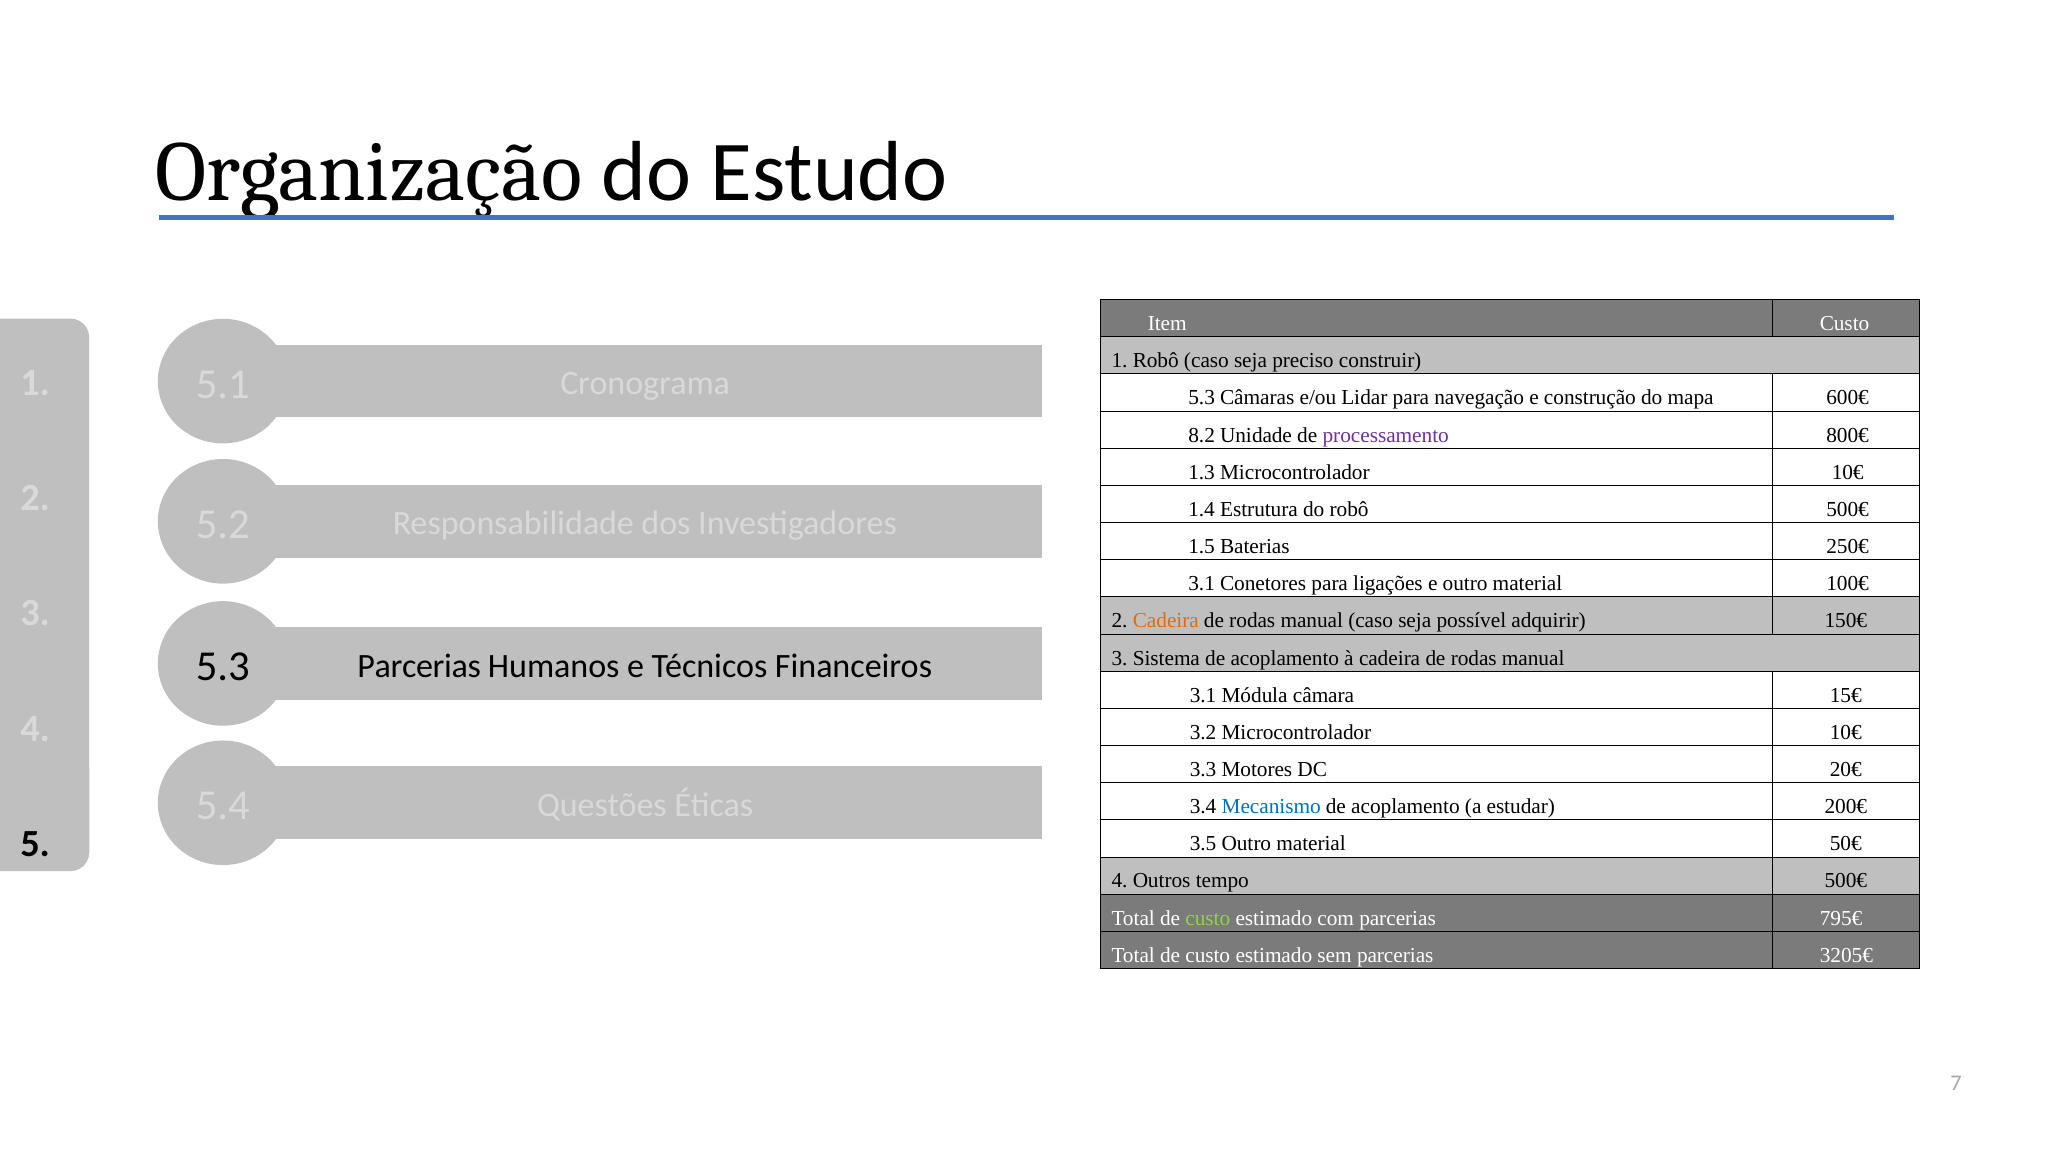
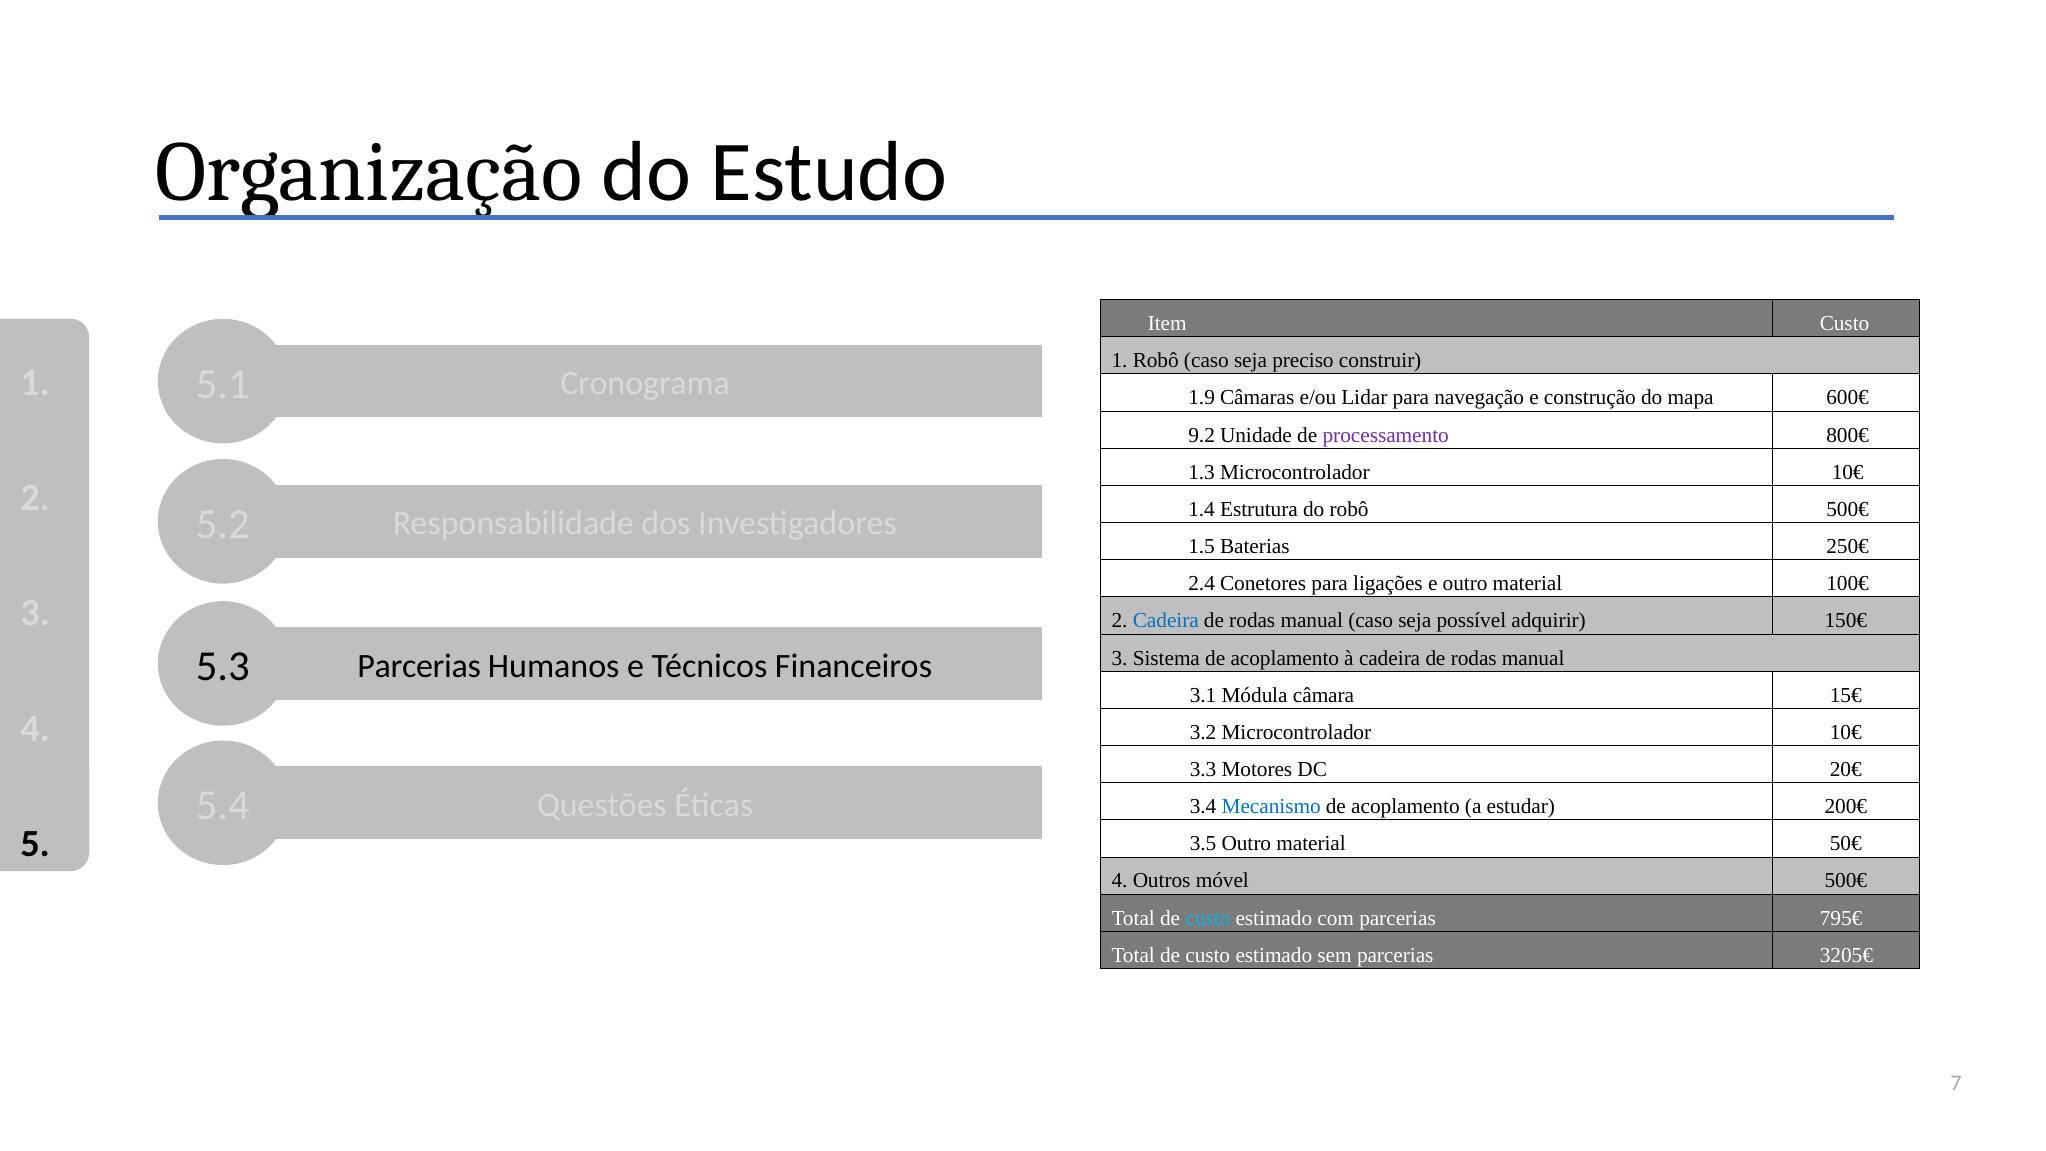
5.3: 5.3 -> 1.9 (1202, 398)
8.2: 8.2 -> 9.2 (1202, 435)
3.1: 3.1 -> 2.4 (1202, 584)
Cadeira colour: orange -> blue (1166, 621)
tempo: tempo -> móvel (1222, 881)
custo colour: light green -> light blue (1208, 918)
